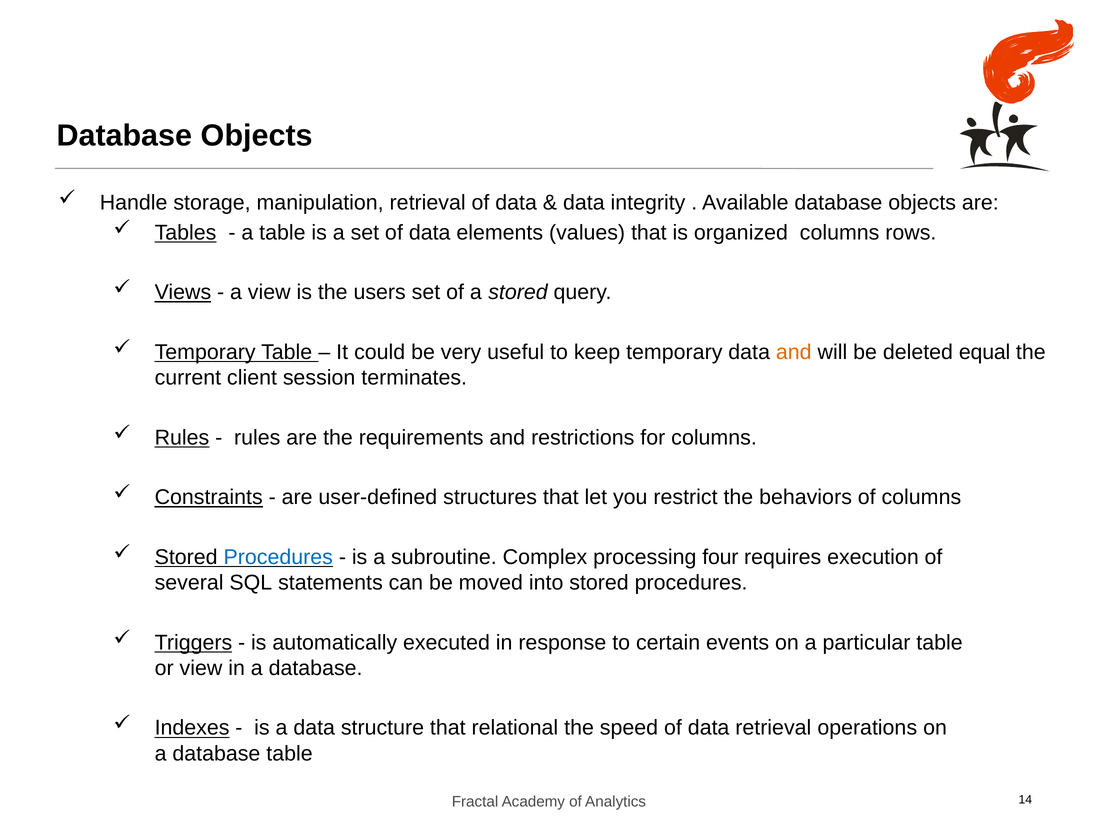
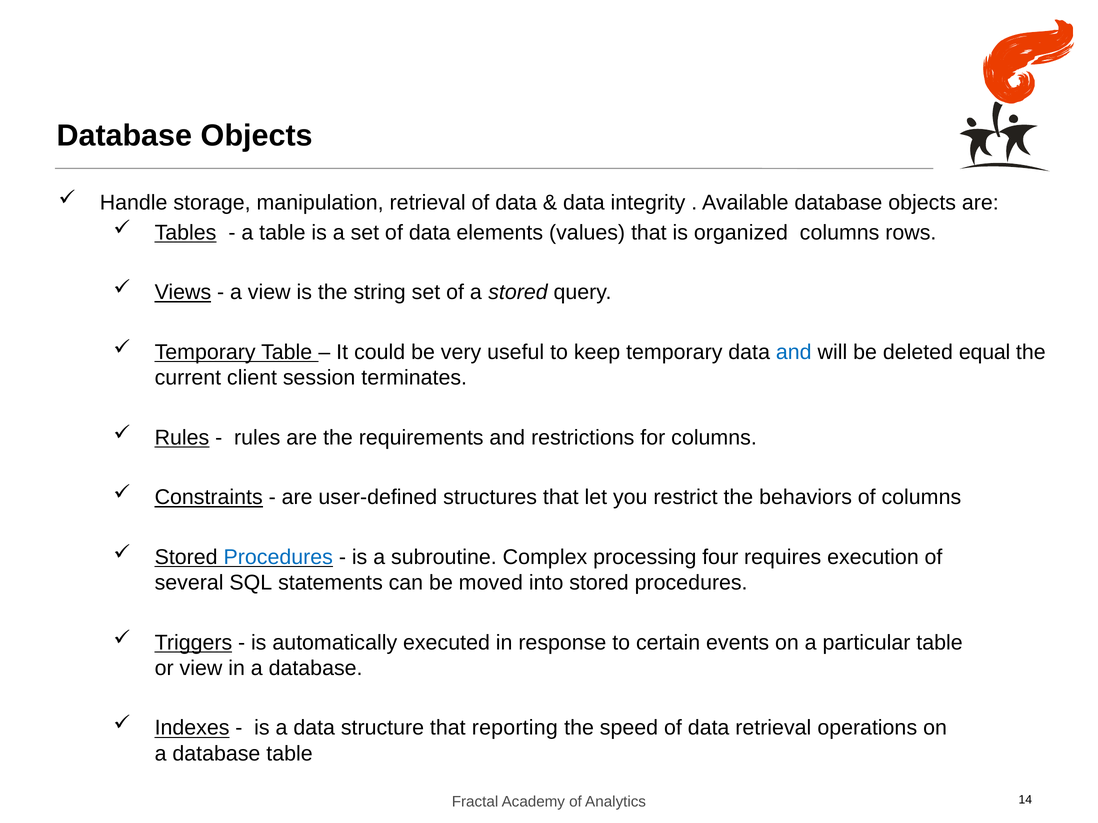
users: users -> string (380, 292)
and colour: orange -> blue (794, 352)
relational: relational -> reporting (515, 728)
